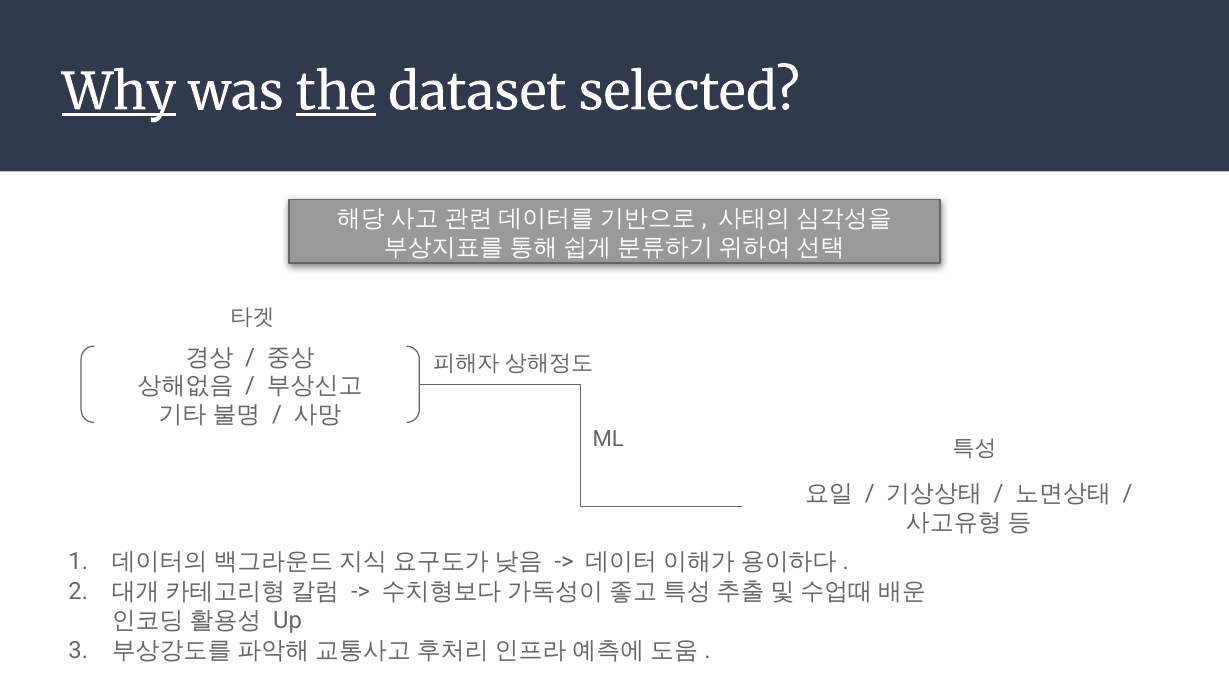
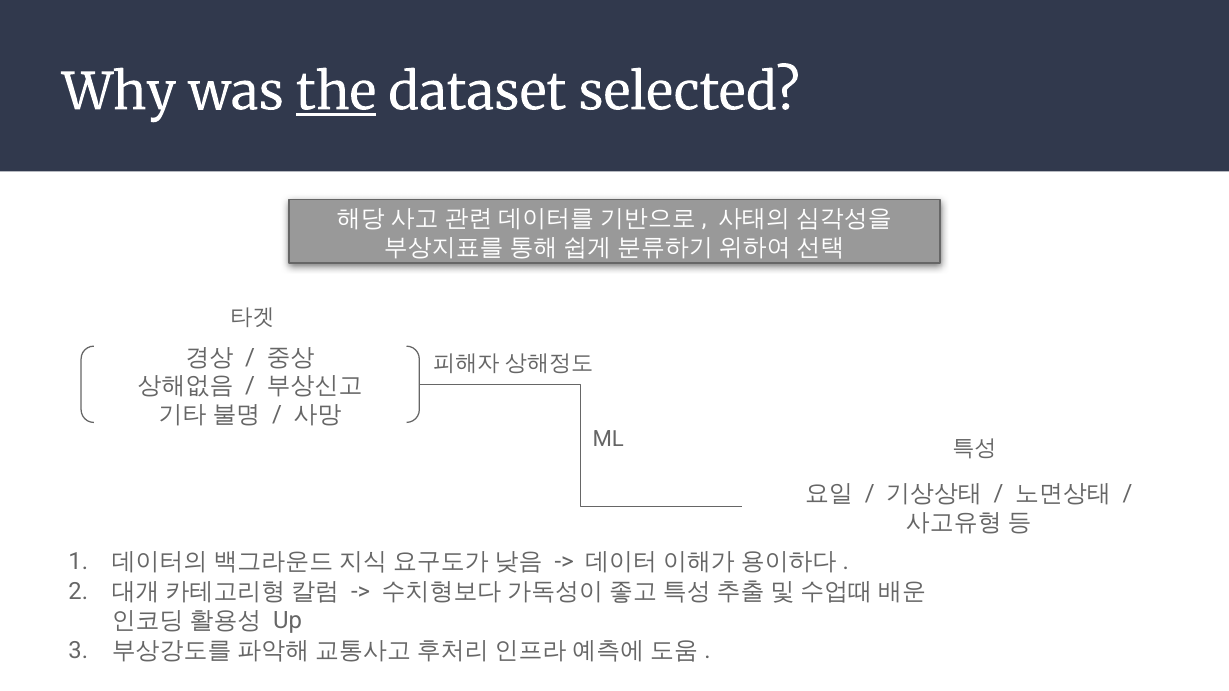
Why underline: present -> none (119, 93)
